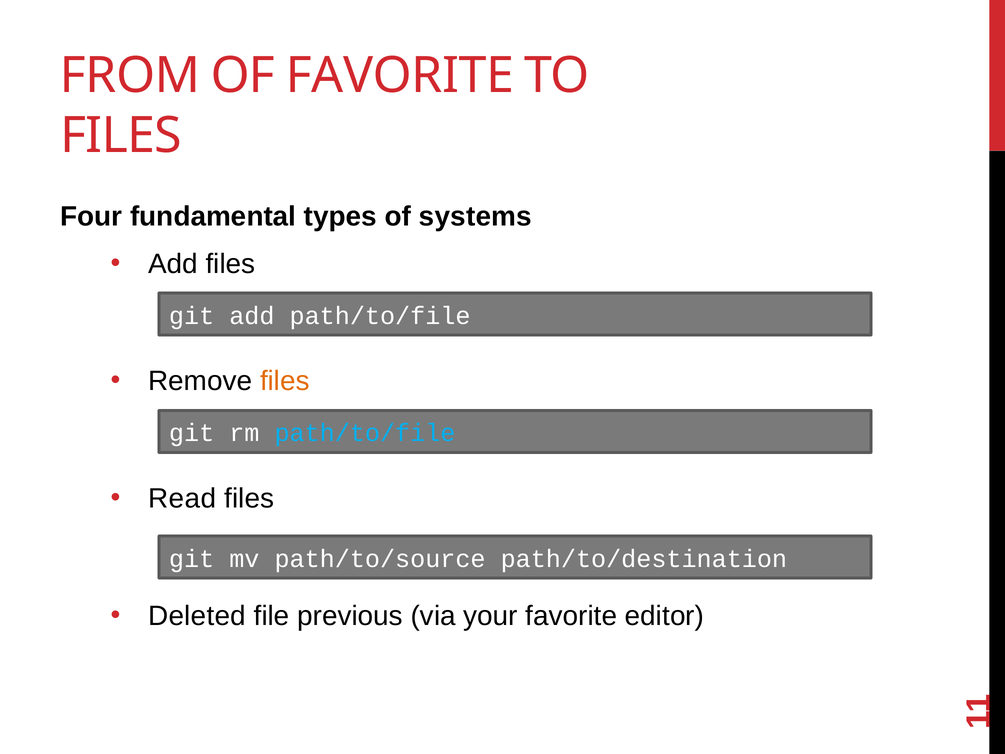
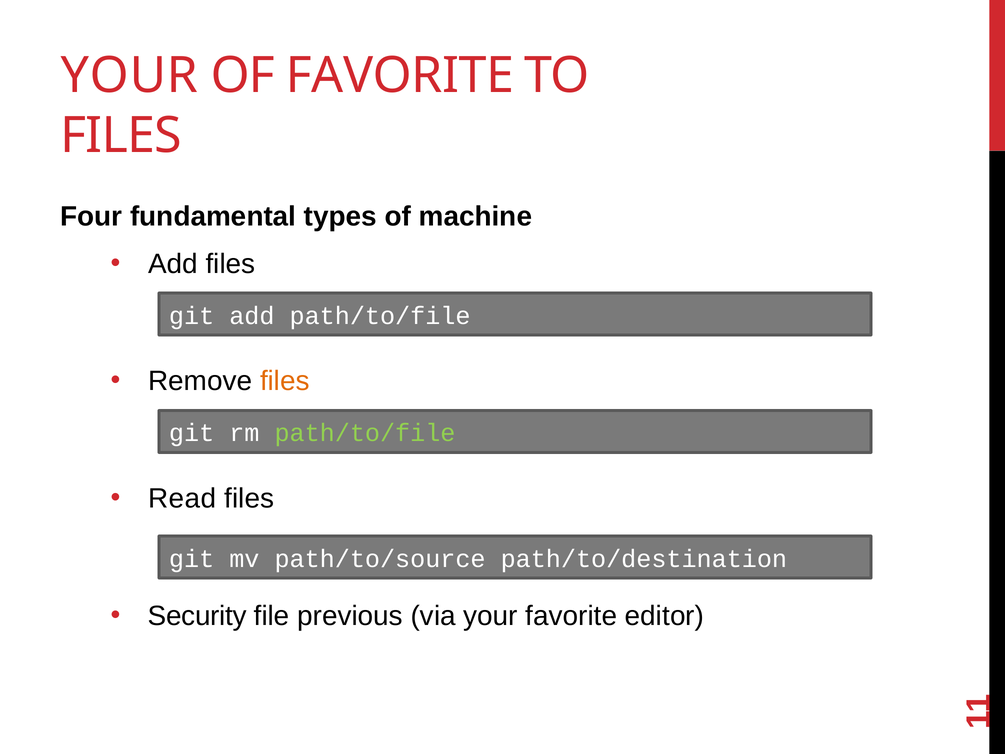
FROM: FROM -> YOUR (129, 76)
systems: systems -> machine (475, 216)
path/to/file colour: light blue -> light green (365, 433)
Deleted: Deleted -> Security (197, 616)
